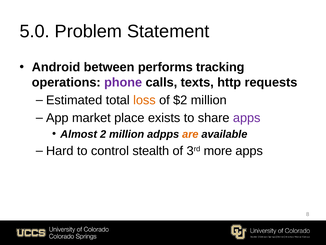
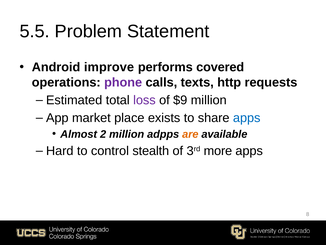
5.0: 5.0 -> 5.5 (35, 31)
between: between -> improve (109, 67)
tracking: tracking -> covered (220, 67)
loss colour: orange -> purple (144, 100)
$2: $2 -> $9 (180, 100)
apps colour: purple -> blue (247, 118)
